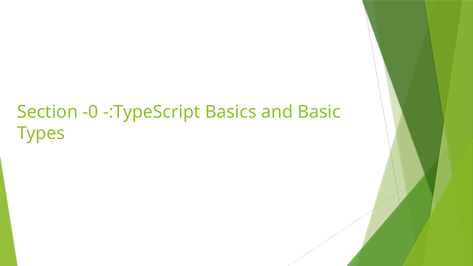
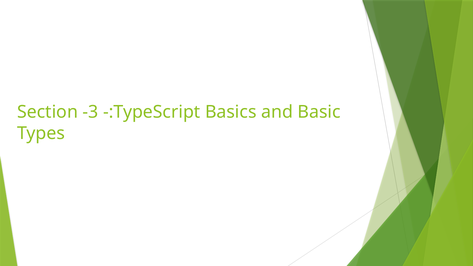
-0: -0 -> -3 (91, 112)
